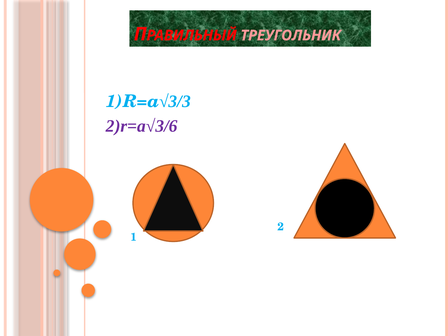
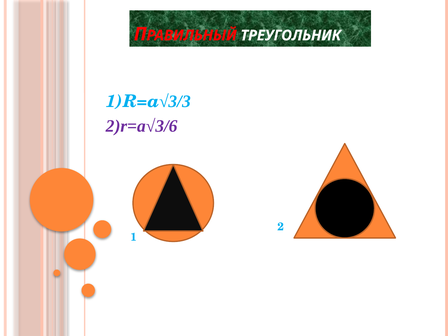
ТРЕУГОЛЬНИК colour: pink -> white (291, 35)
